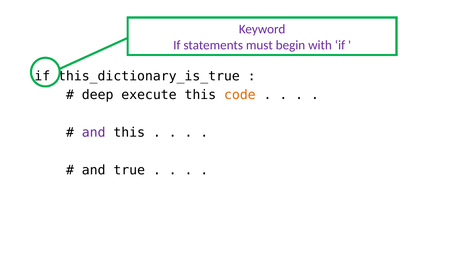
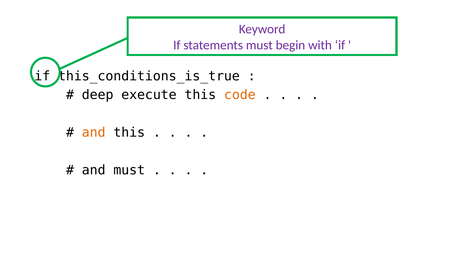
this_dictionary_is_true: this_dictionary_is_true -> this_conditions_is_true (149, 76)
and colour: purple -> orange (94, 133)
and true: true -> must (129, 171)
